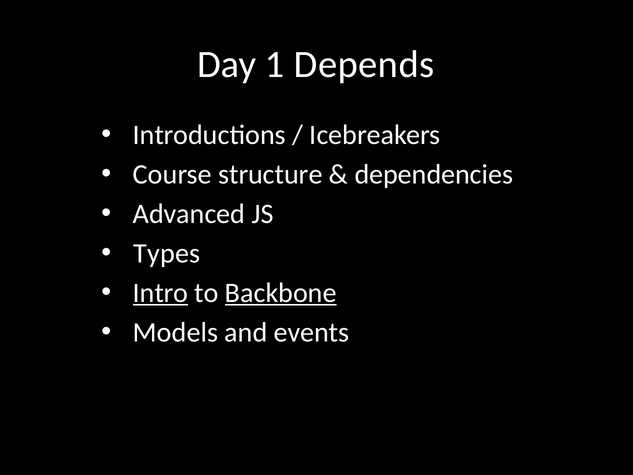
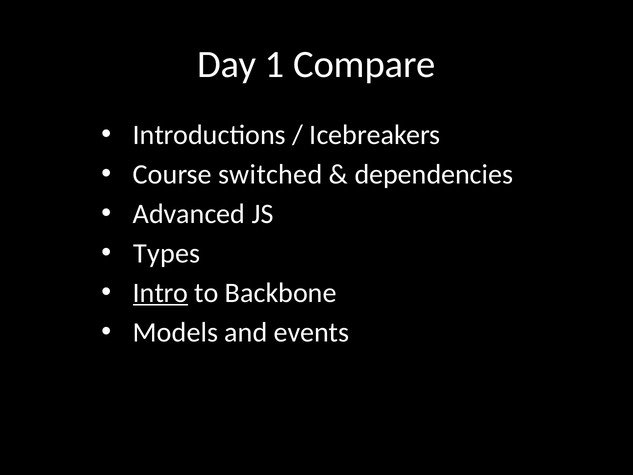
Depends: Depends -> Compare (364, 65)
structure: structure -> switched (270, 174)
Backbone underline: present -> none (281, 293)
